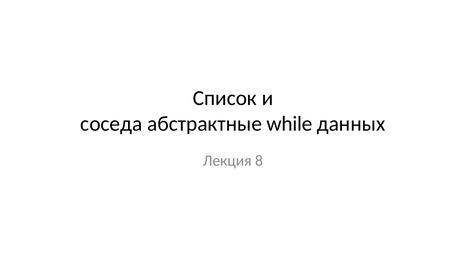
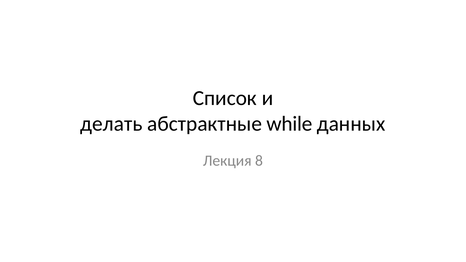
соседа: соседа -> делать (111, 124)
